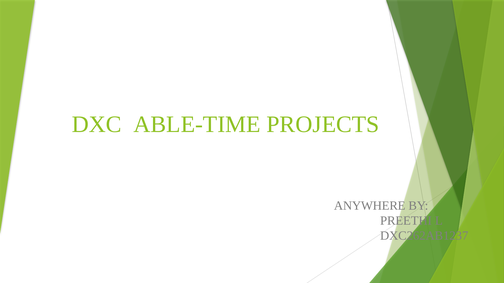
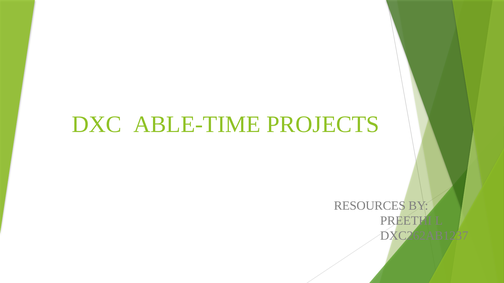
ANYWHERE: ANYWHERE -> RESOURCES (370, 206)
